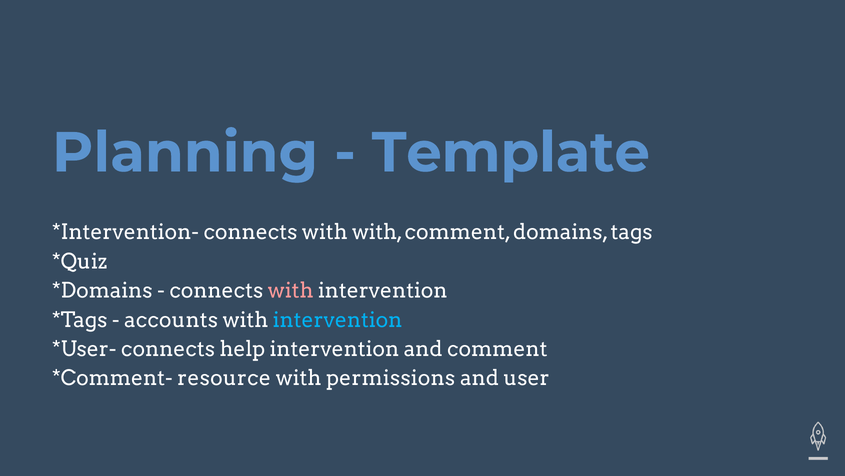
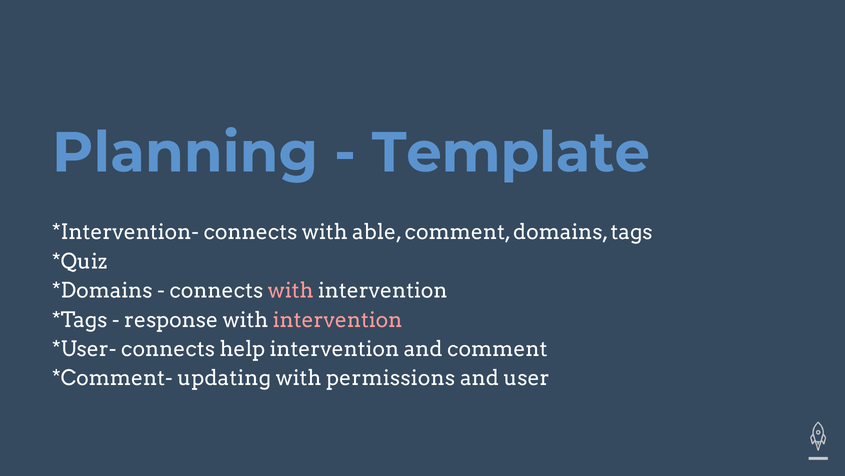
with with: with -> able (377, 232)
accounts: accounts -> response (171, 320)
intervention colour: light blue -> pink (338, 320)
resource: resource -> updating (224, 378)
